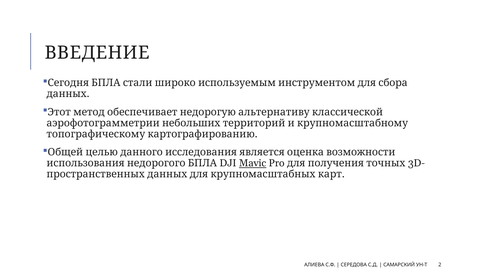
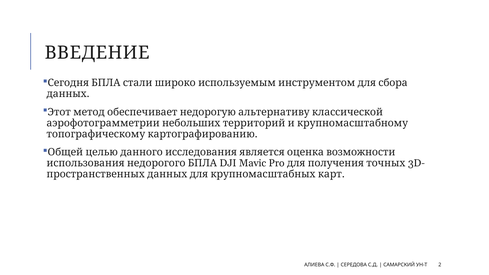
Mavic underline: present -> none (253, 163)
